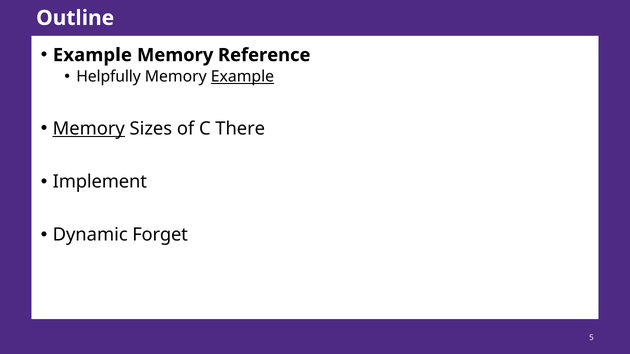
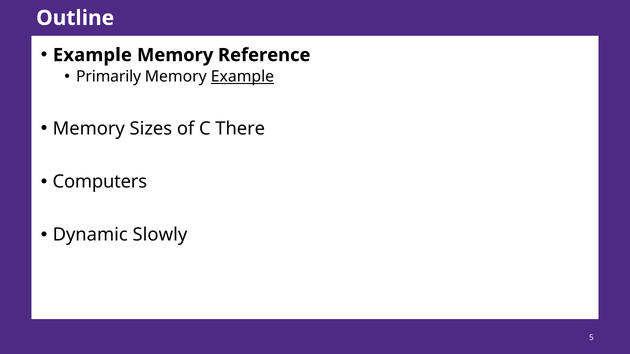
Helpfully: Helpfully -> Primarily (109, 77)
Memory underline: present -> none (89, 129)
Implement: Implement -> Computers (100, 182)
Forget: Forget -> Slowly (160, 235)
